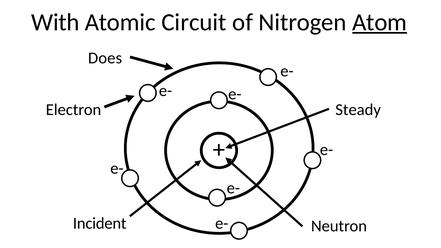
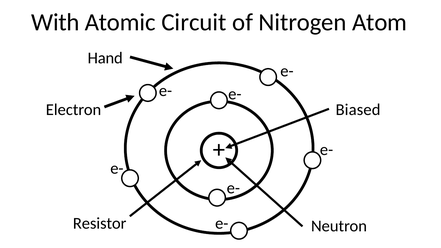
Atom underline: present -> none (380, 22)
Does: Does -> Hand (105, 58)
Steady: Steady -> Biased (358, 110)
Incident: Incident -> Resistor (100, 223)
